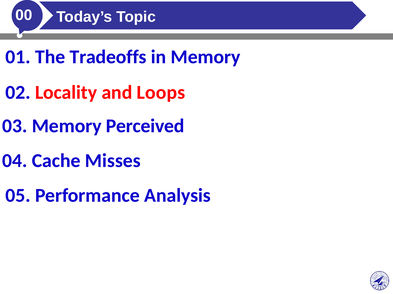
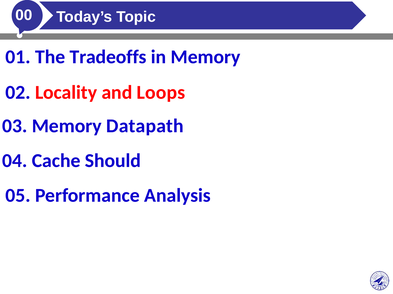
Perceived: Perceived -> Datapath (145, 126)
Misses: Misses -> Should (113, 161)
